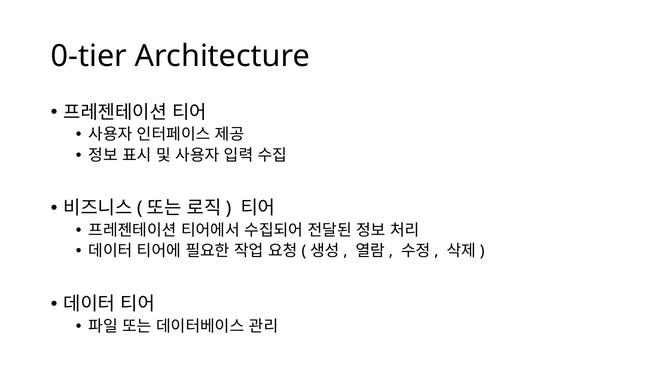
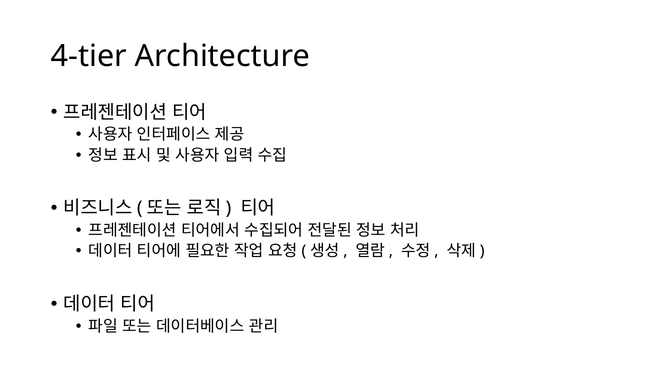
0-tier: 0-tier -> 4-tier (89, 56)
